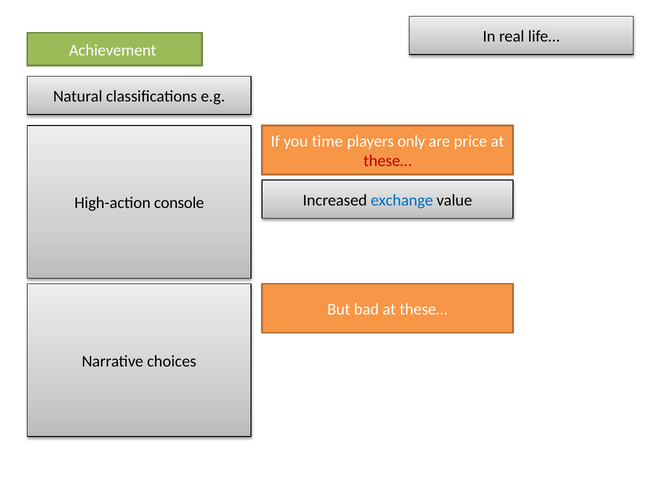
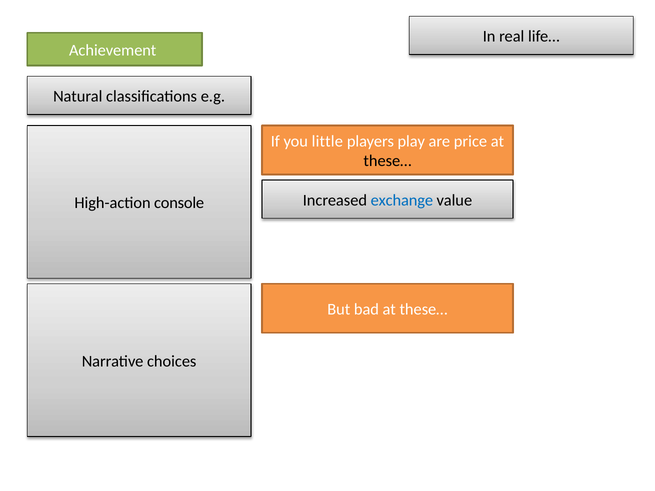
time: time -> little (327, 141)
only: only -> play (411, 141)
these… colour: red -> black (387, 161)
